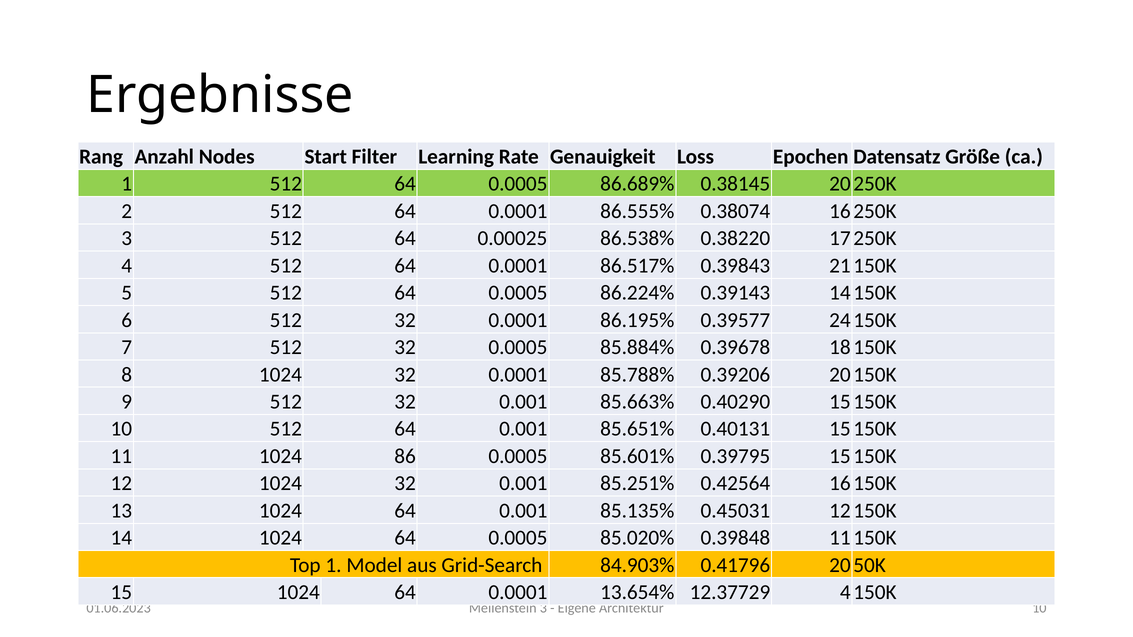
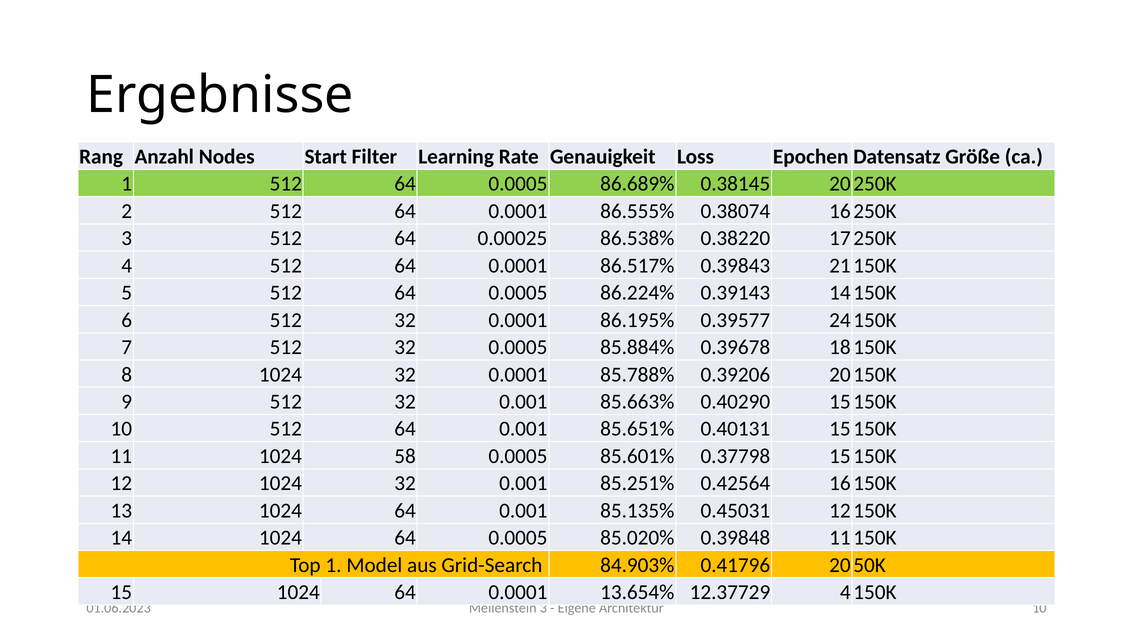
86: 86 -> 58 (405, 456)
0.39795: 0.39795 -> 0.37798 (735, 456)
